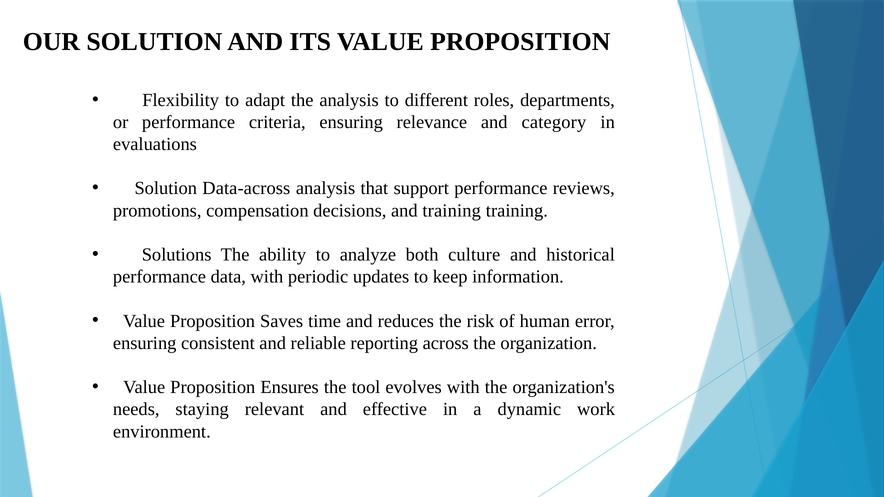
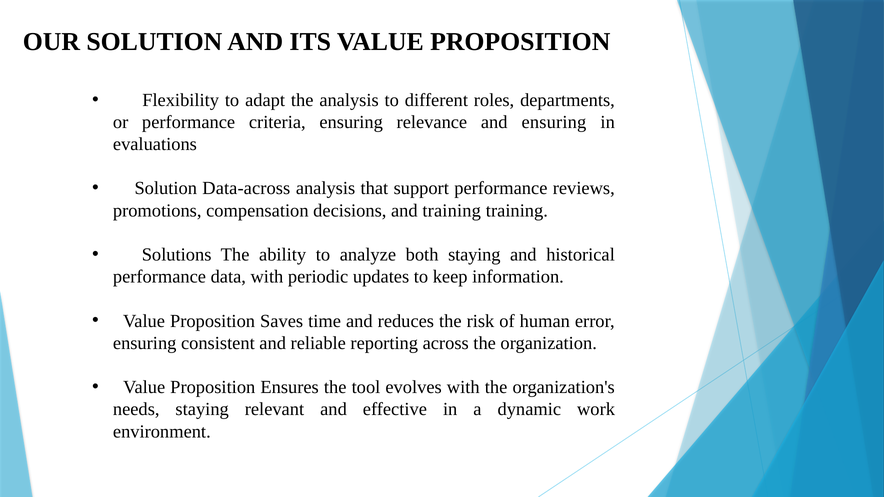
and category: category -> ensuring (554, 122)
both culture: culture -> staying (474, 255)
